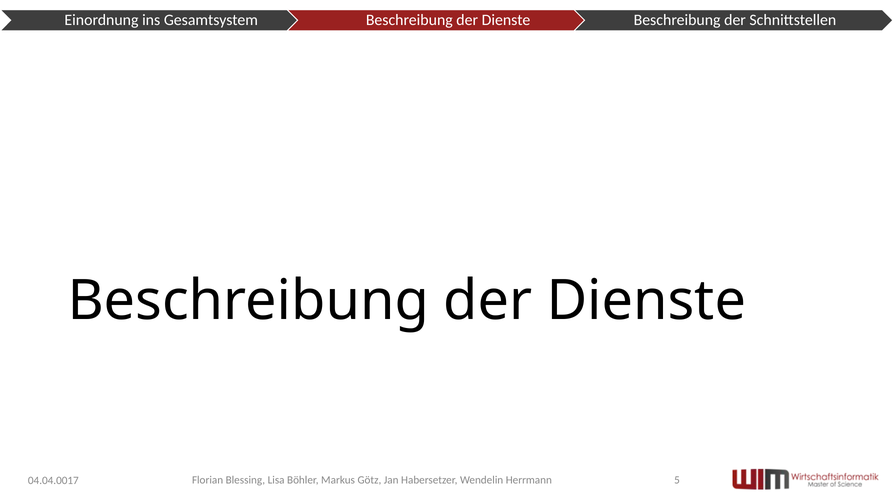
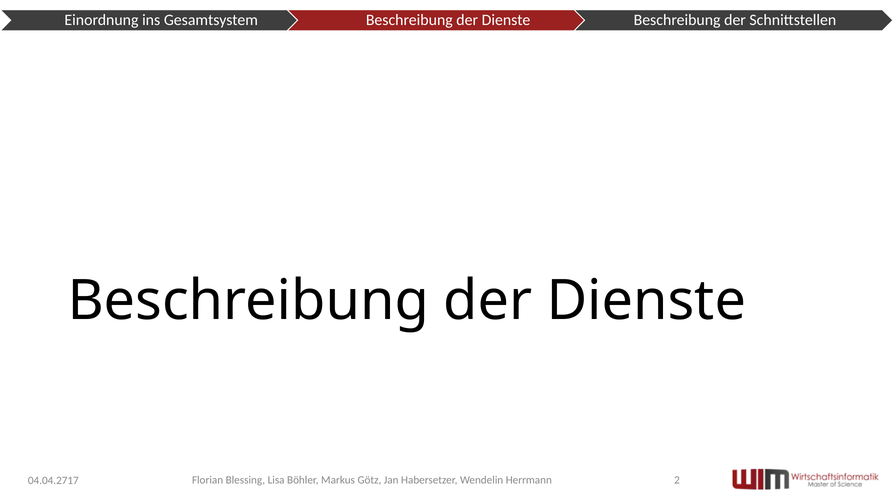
5: 5 -> 2 (677, 480)
04.04.0017: 04.04.0017 -> 04.04.2717 (53, 480)
